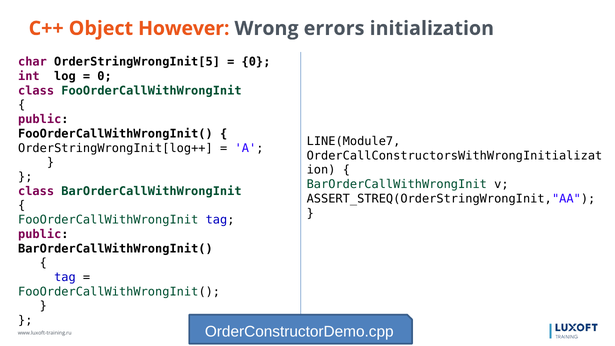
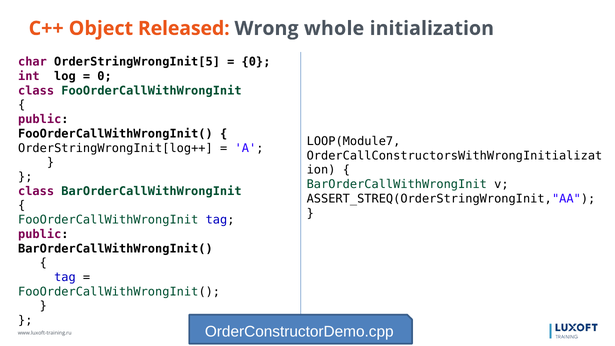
However: However -> Released (184, 28)
errors: errors -> whole (334, 28)
LINE(Module7: LINE(Module7 -> LOOP(Module7 (354, 141)
